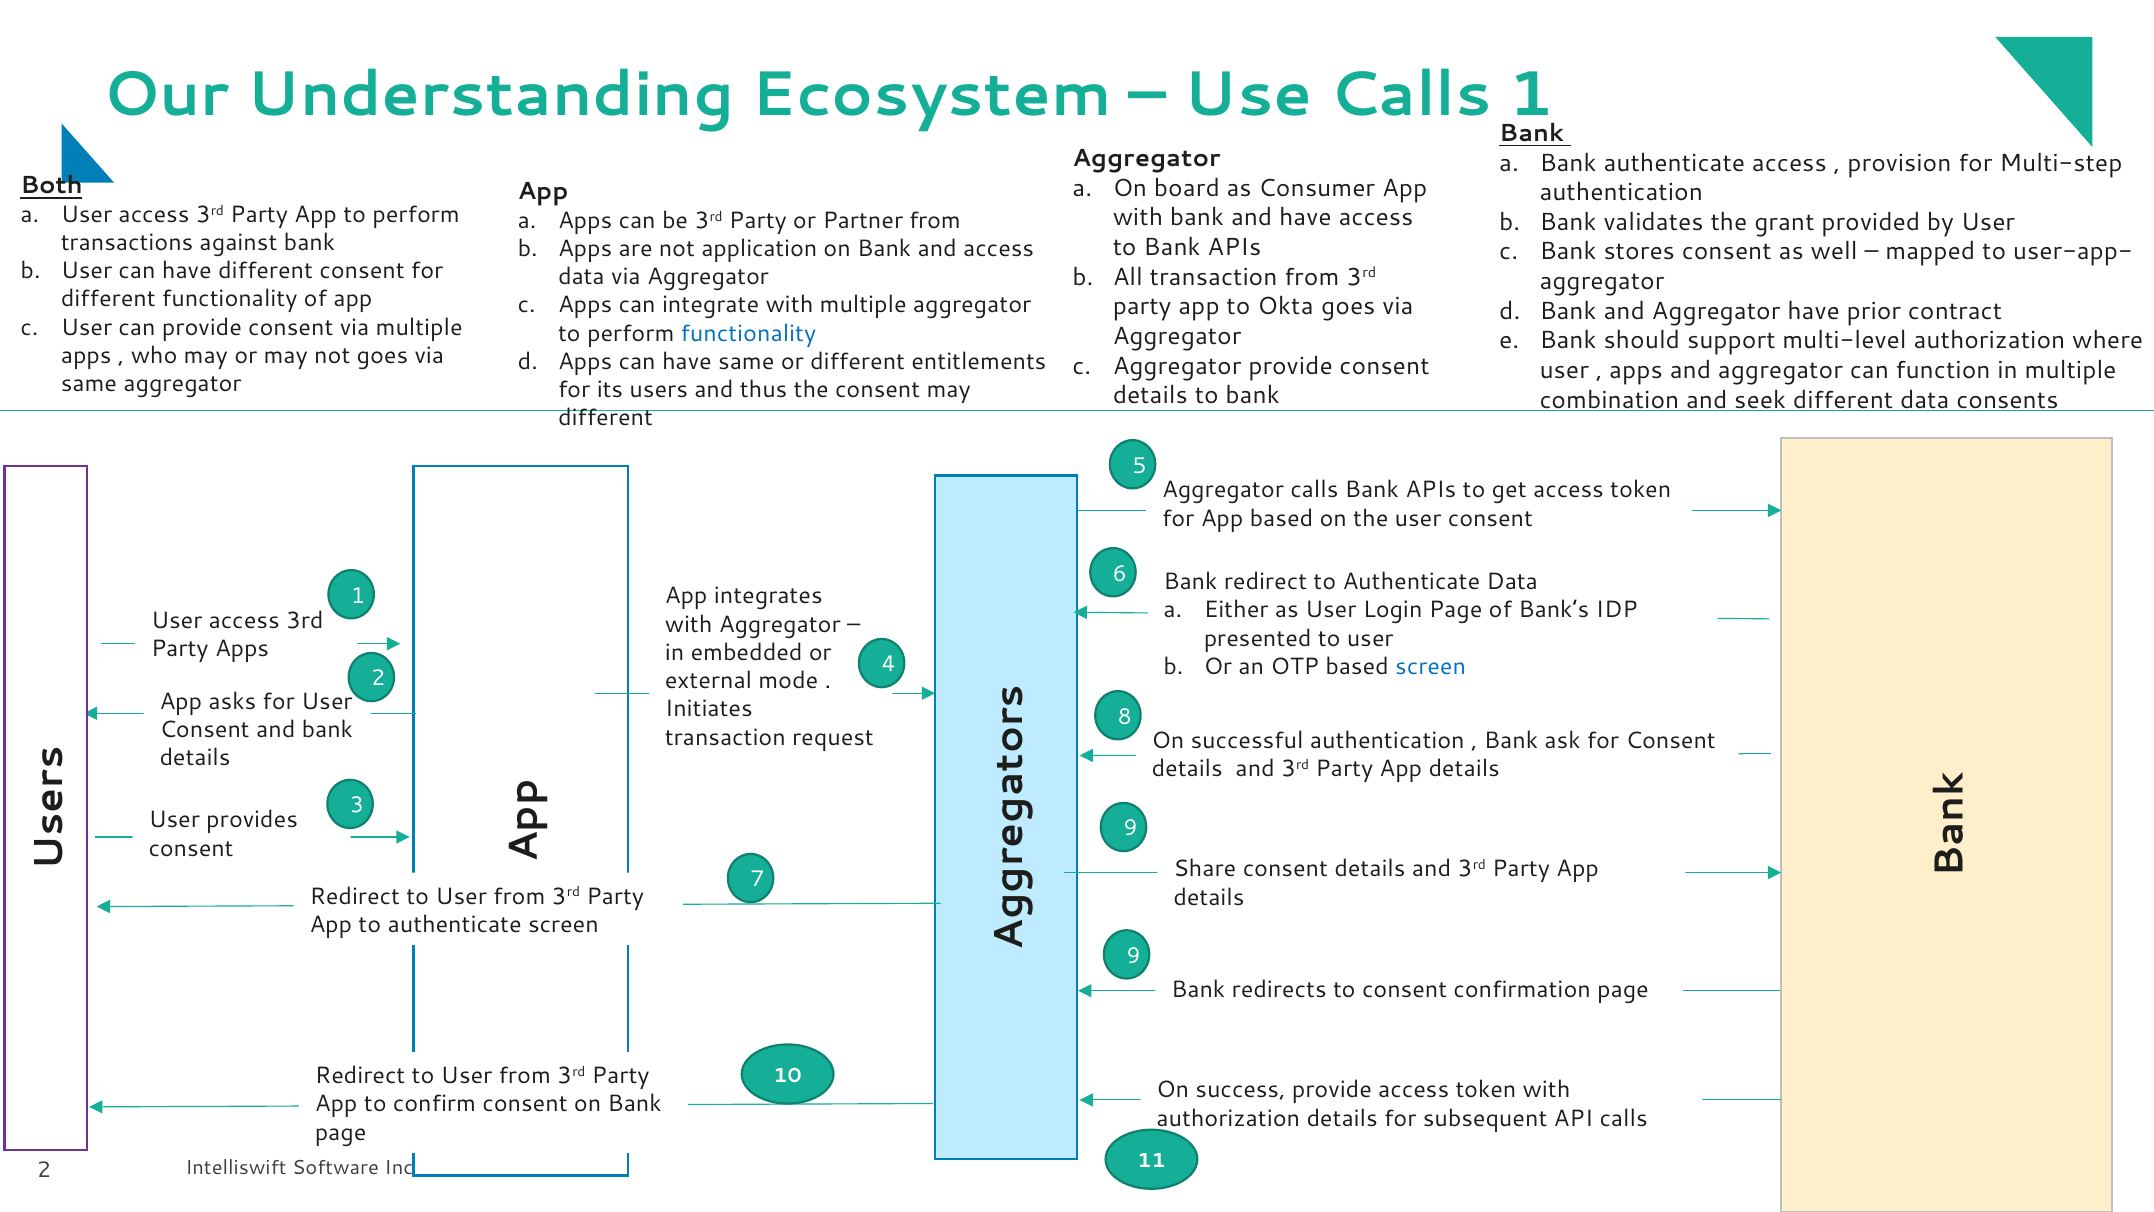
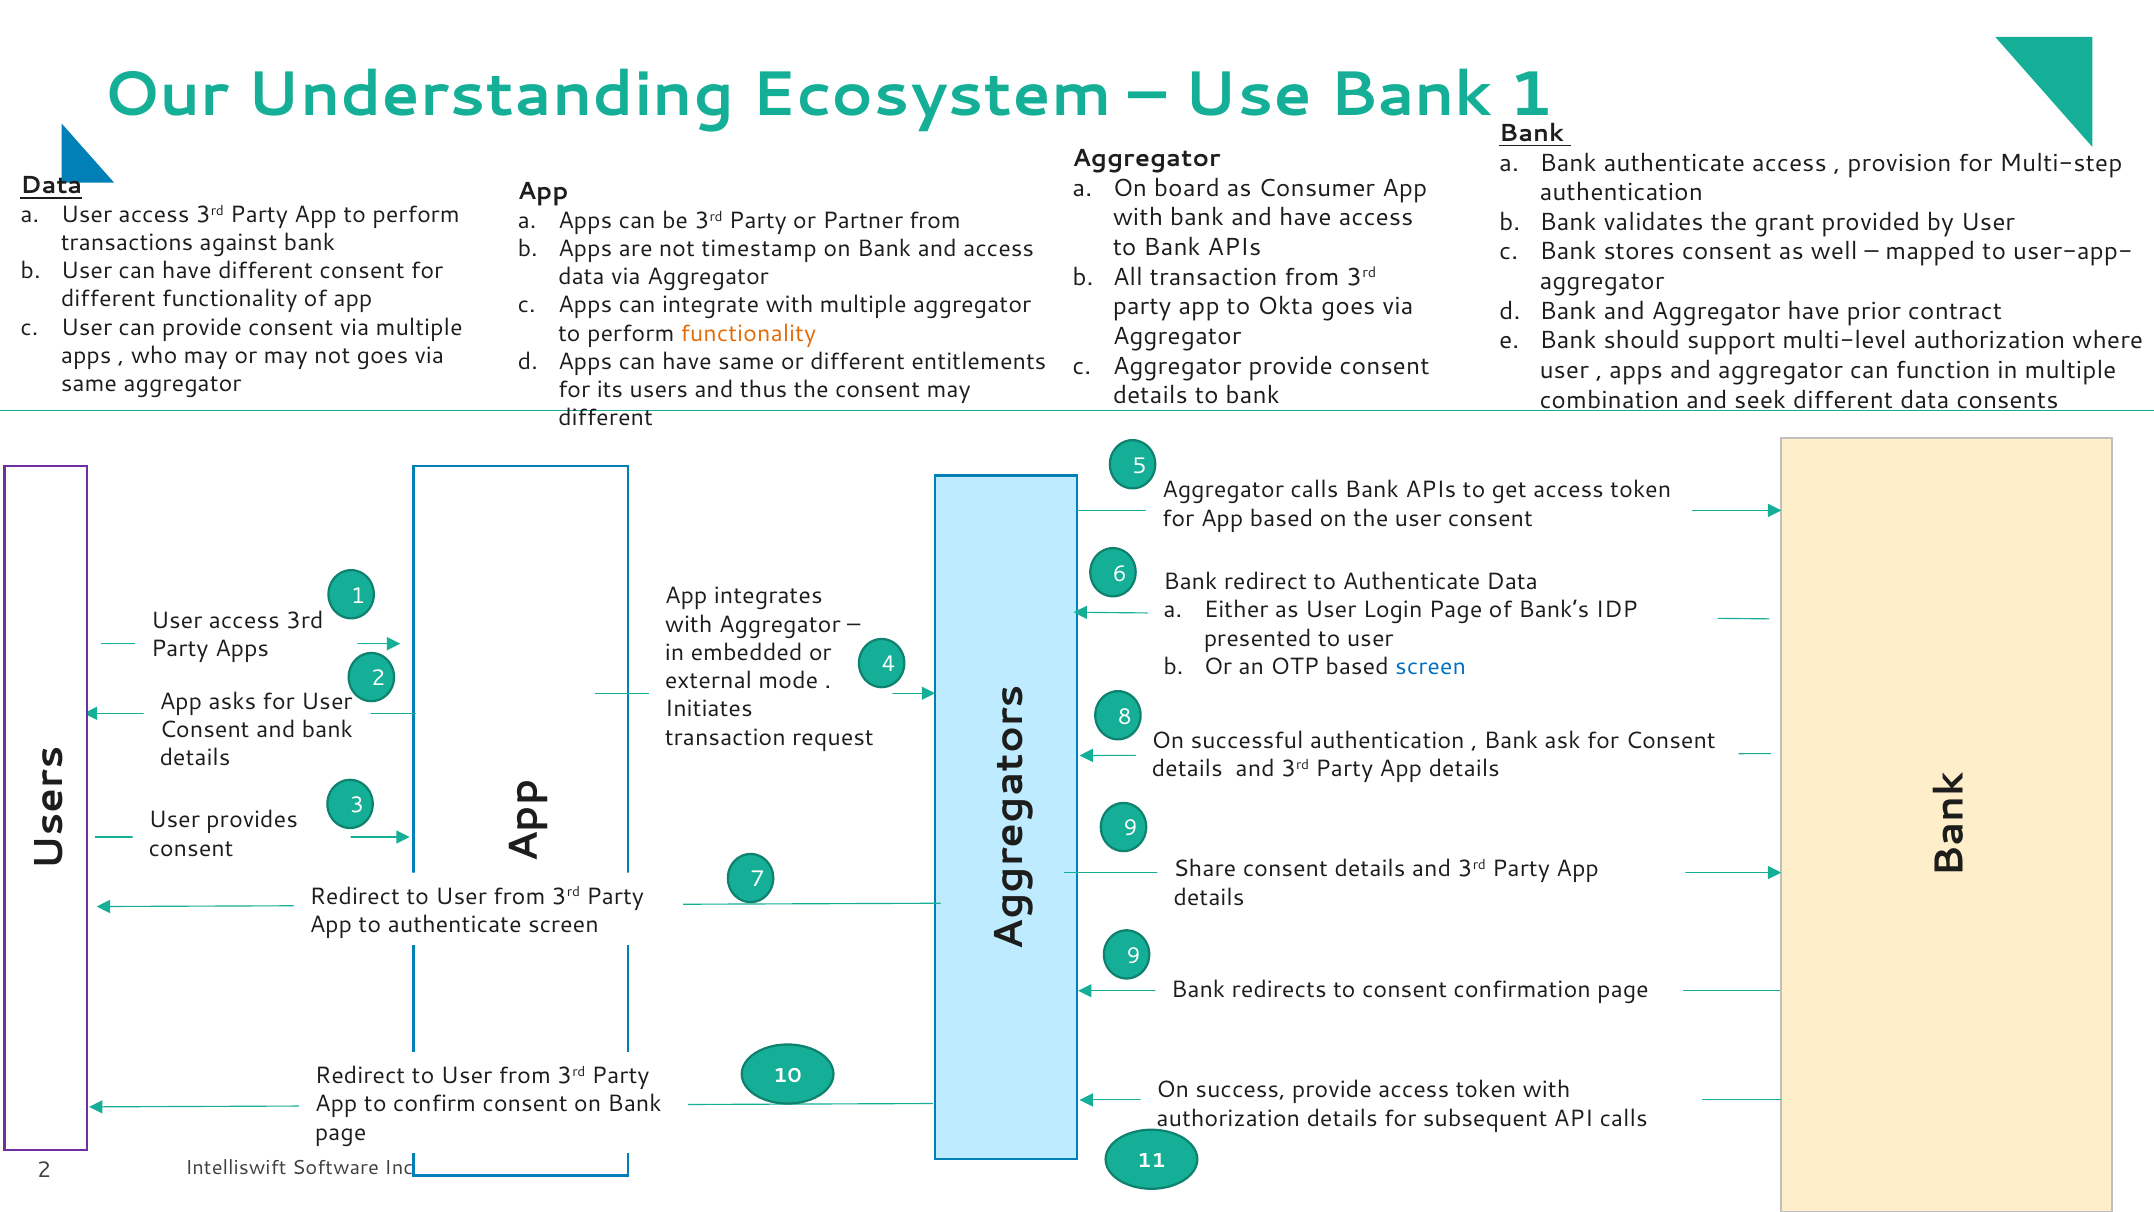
Use Calls: Calls -> Bank (1411, 95)
Both: Both -> Data (51, 186)
application: application -> timestamp (759, 249)
functionality colour: blue -> orange (748, 333)
